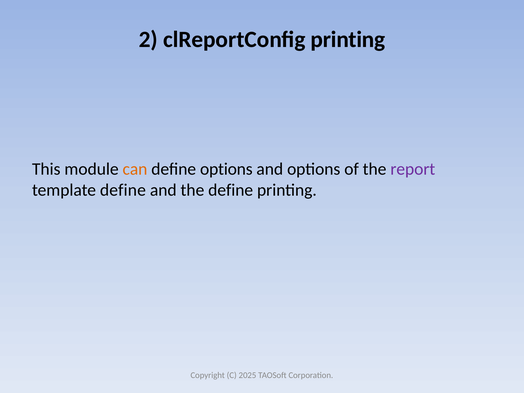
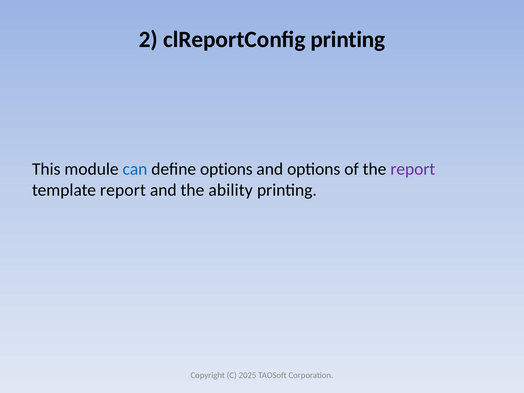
can colour: orange -> blue (135, 169)
template define: define -> report (123, 190)
the define: define -> ability (231, 190)
